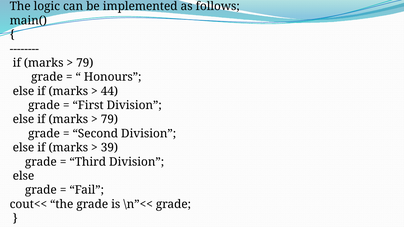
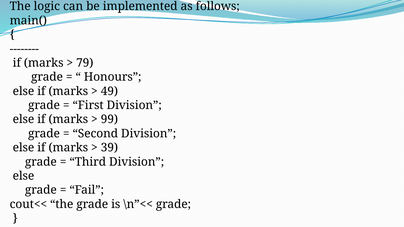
44: 44 -> 49 (109, 91)
79: 79 -> 99 (109, 120)
